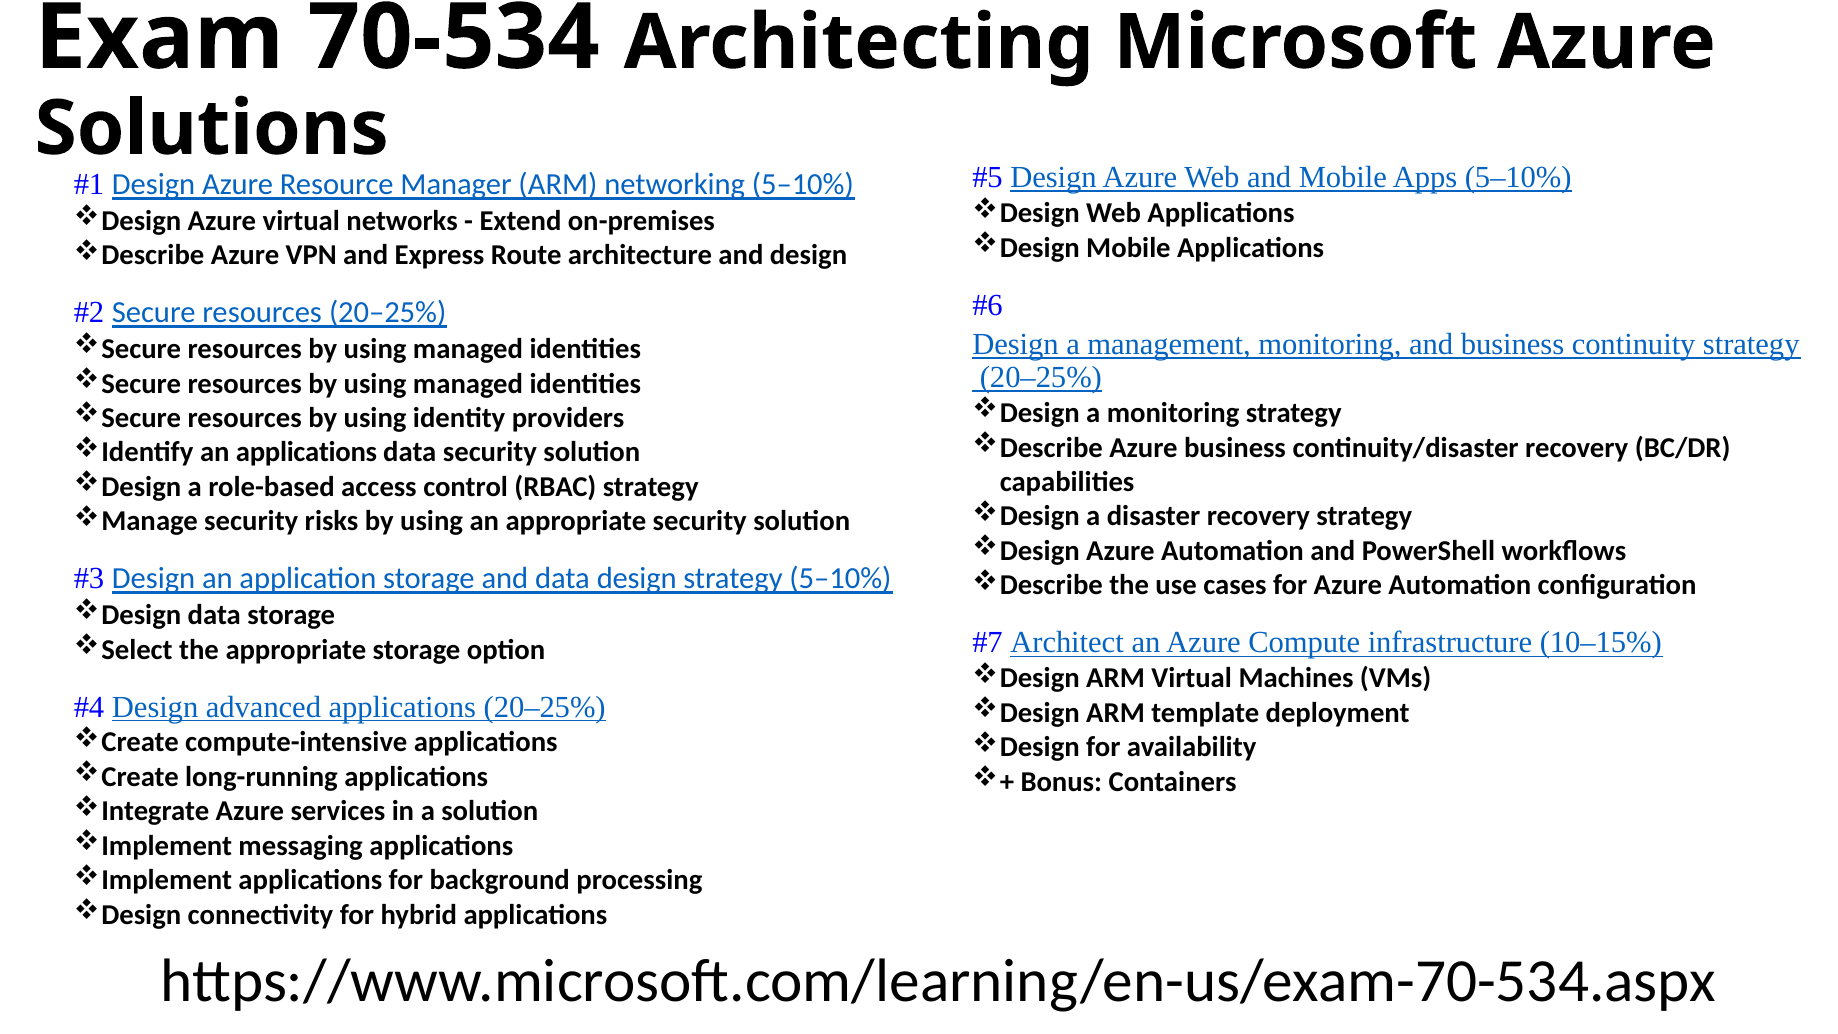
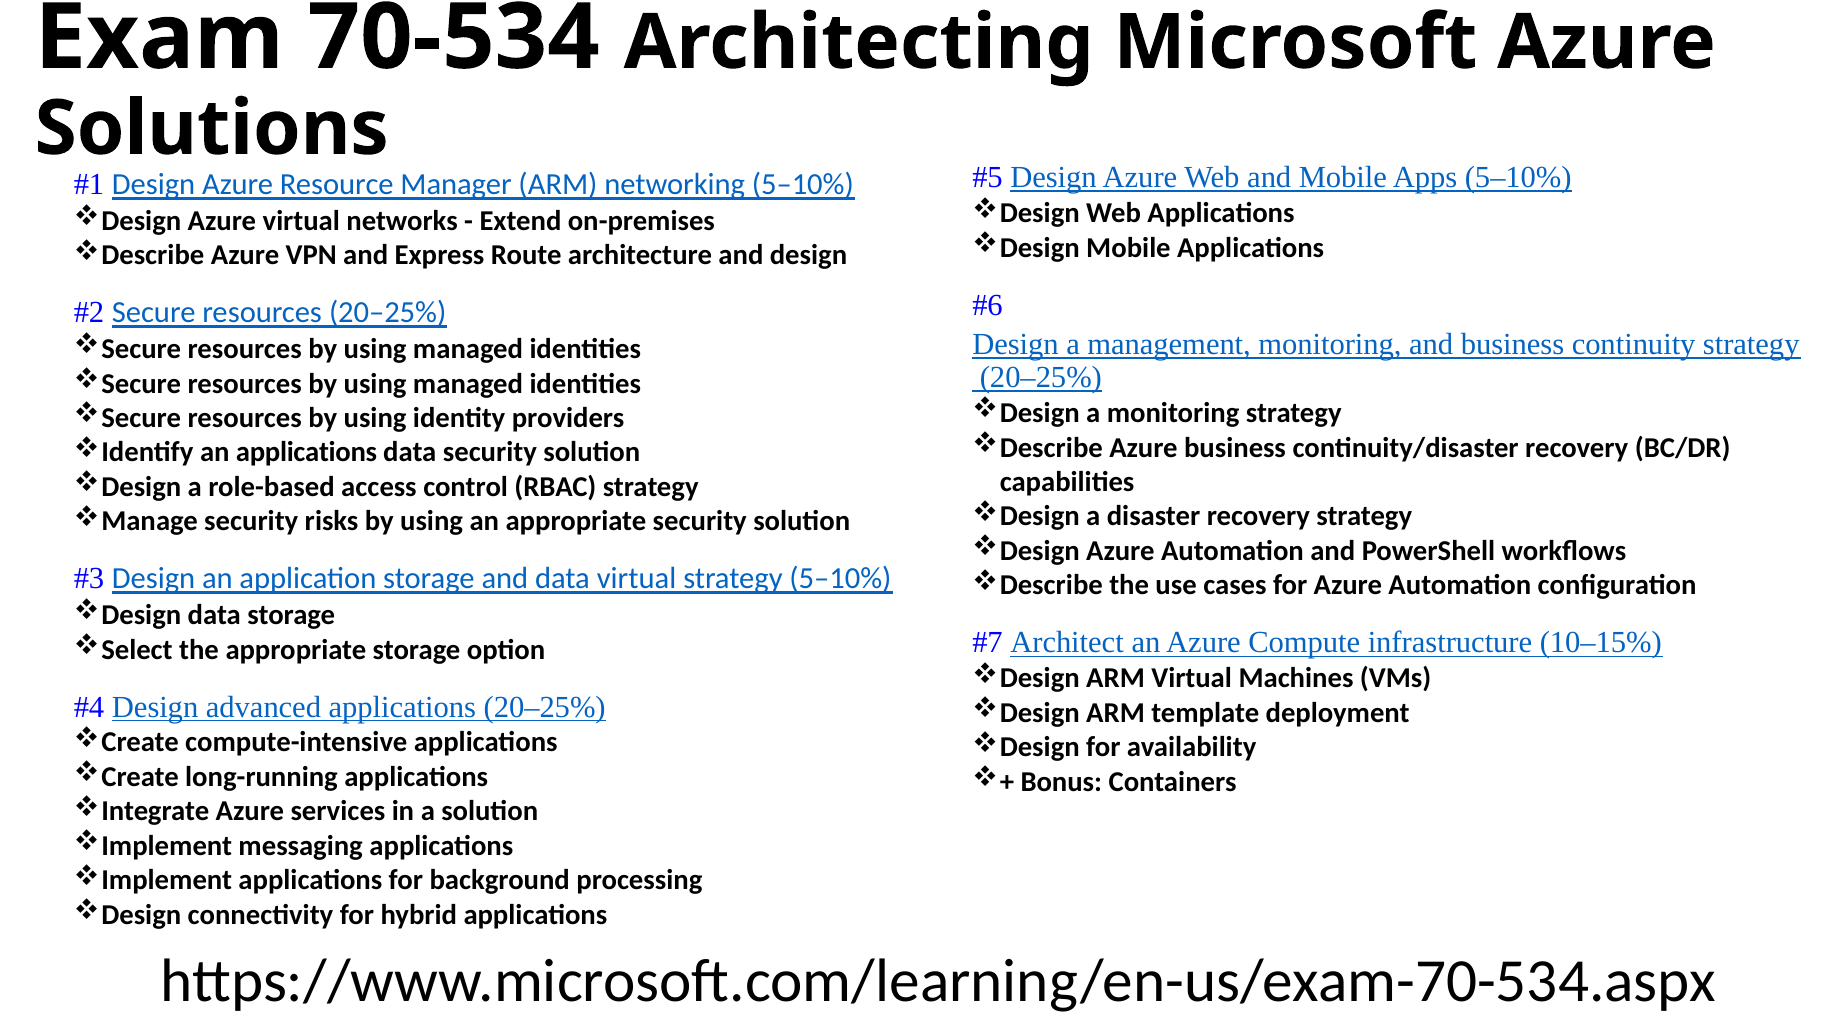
data design: design -> virtual (637, 579)
